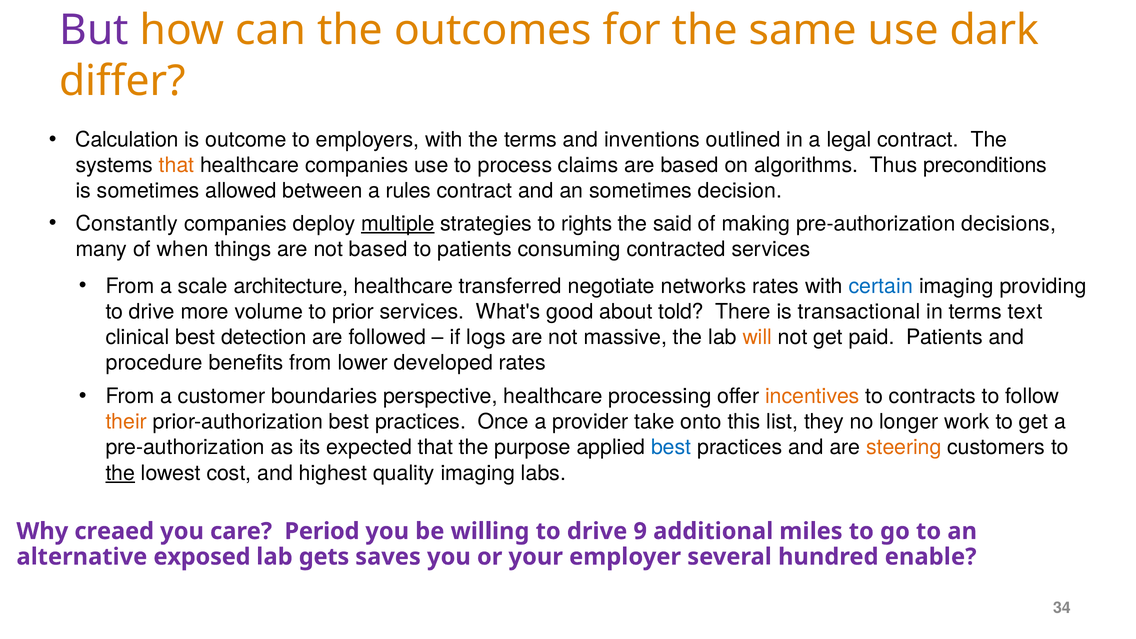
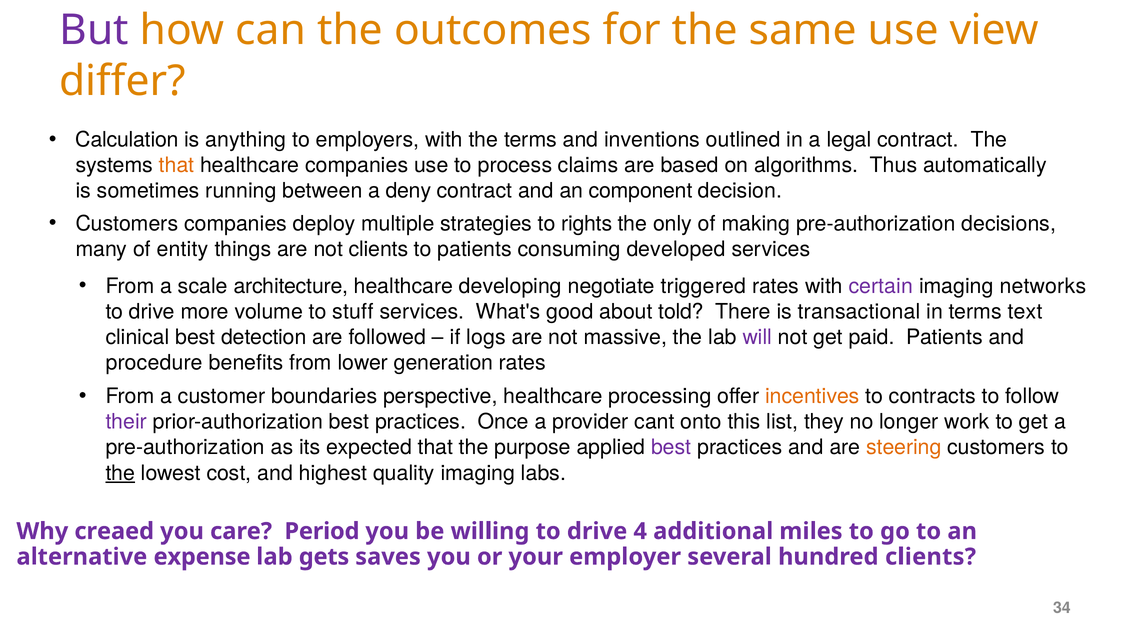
dark: dark -> view (994, 30)
outcome: outcome -> anything (246, 140)
preconditions: preconditions -> automatically (985, 165)
allowed: allowed -> running (241, 191)
rules: rules -> deny (408, 191)
an sometimes: sometimes -> component (641, 191)
Constantly: Constantly -> Customers (127, 224)
multiple underline: present -> none (398, 224)
said: said -> only (673, 224)
when: when -> entity (183, 249)
not based: based -> clients (378, 249)
contracted: contracted -> developed (676, 249)
transferred: transferred -> developing (510, 286)
networks: networks -> triggered (703, 286)
certain colour: blue -> purple (881, 286)
providing: providing -> networks (1043, 286)
prior: prior -> stuff (353, 312)
will colour: orange -> purple (757, 337)
developed: developed -> generation (444, 363)
their colour: orange -> purple (126, 422)
take: take -> cant (655, 422)
best colour: blue -> purple (671, 447)
9: 9 -> 4 (640, 531)
exposed: exposed -> expense (202, 557)
hundred enable: enable -> clients (931, 557)
